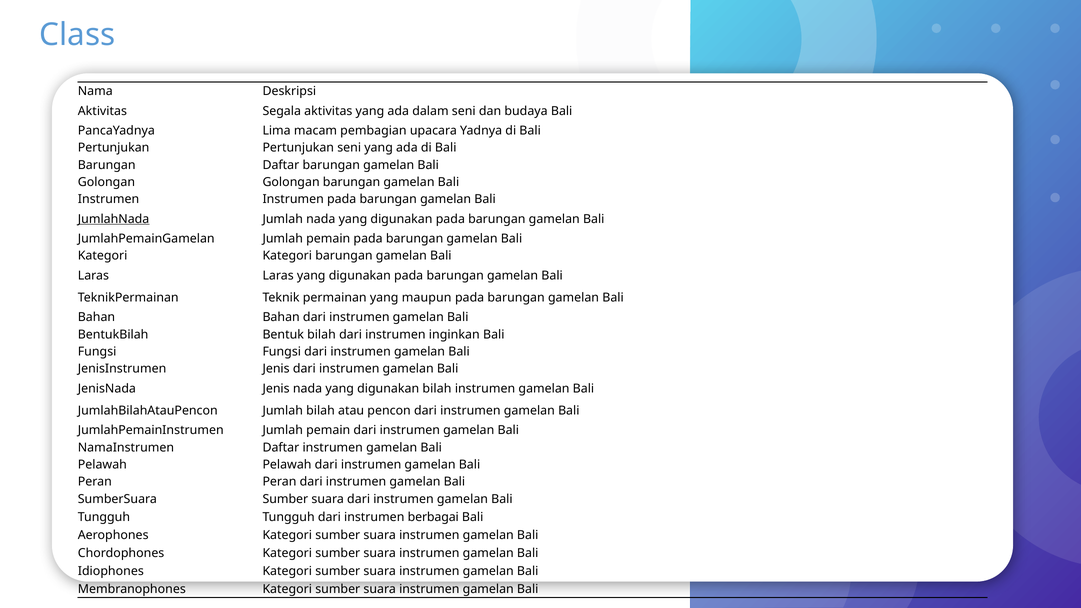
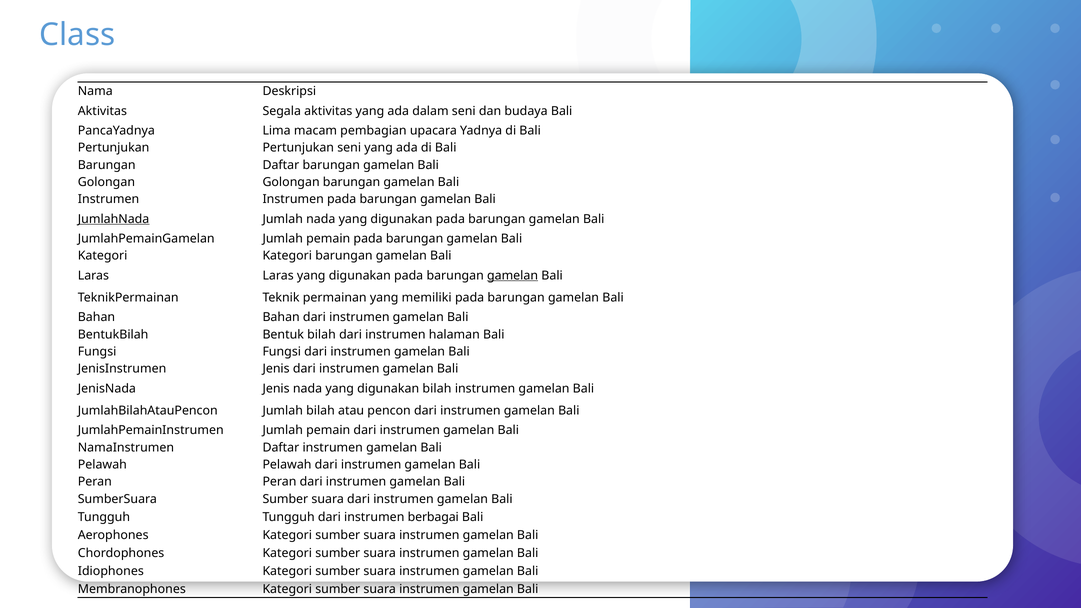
gamelan underline: none -> present (513, 275)
maupun: maupun -> memiliki (427, 298)
inginkan: inginkan -> halaman (454, 334)
